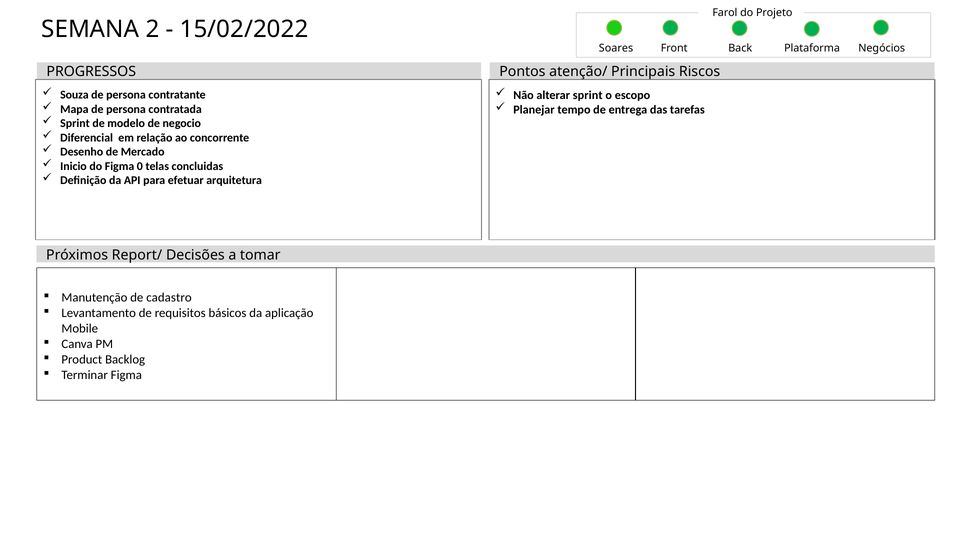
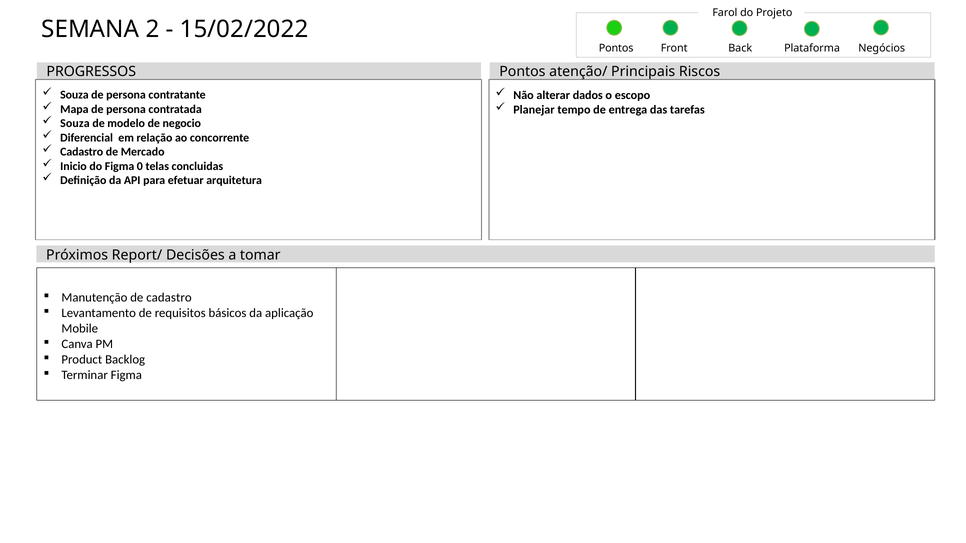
Soares: Soares -> Pontos (616, 48)
alterar sprint: sprint -> dados (588, 95)
Sprint: Sprint -> Souza (75, 124)
Desenho: Desenho -> Cadastro (82, 152)
